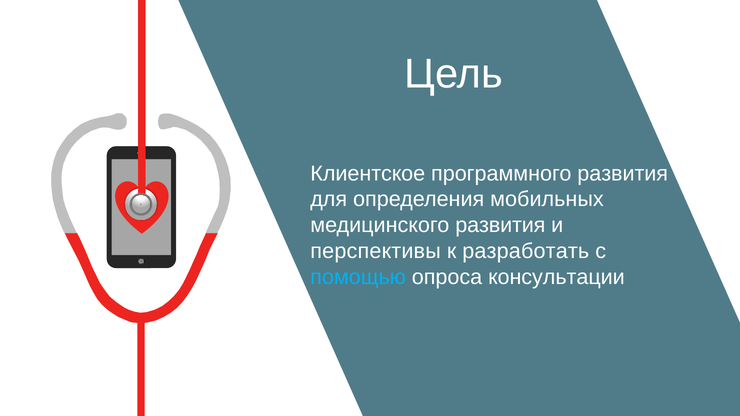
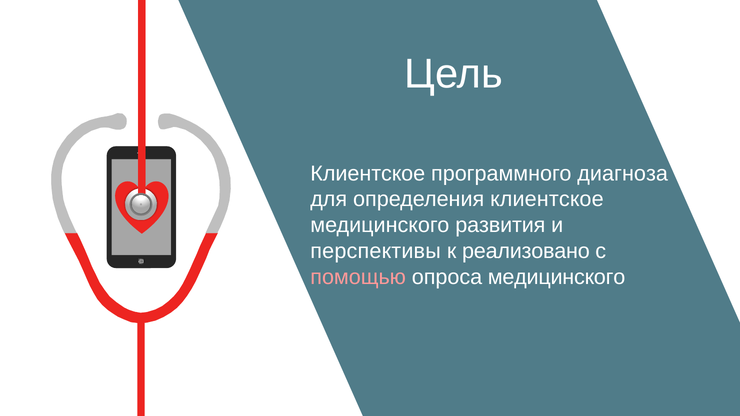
программного развития: развития -> диагноза (623, 174)
определения мобильных: мобильных -> клиентское (547, 199)
разработать: разработать -> реализовано (526, 251)
помощью colour: light blue -> pink (358, 277)
опроса консультации: консультации -> медицинского (557, 277)
